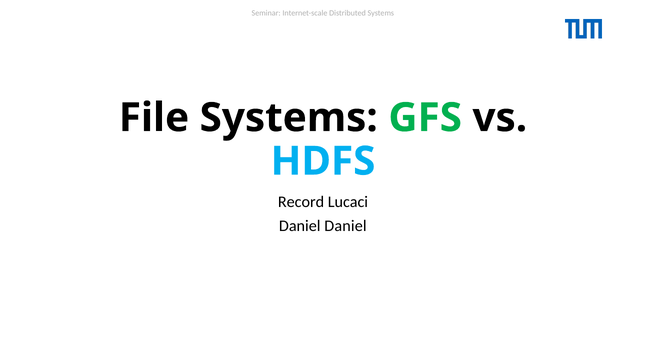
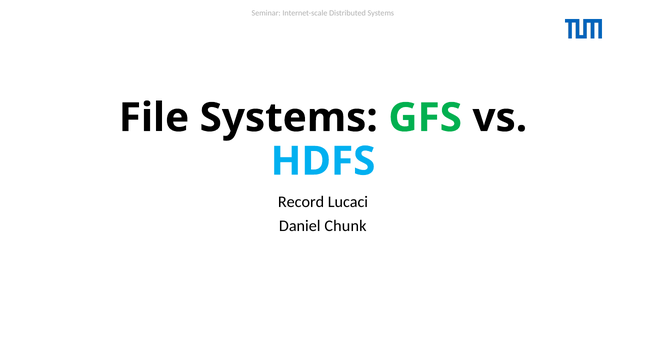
Daniel Daniel: Daniel -> Chunk (345, 226)
